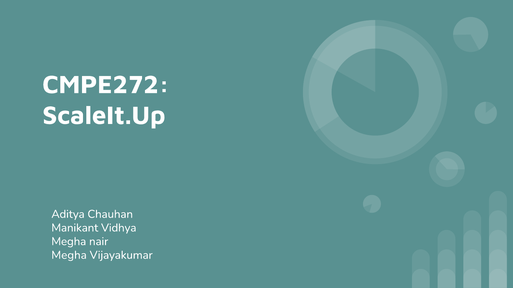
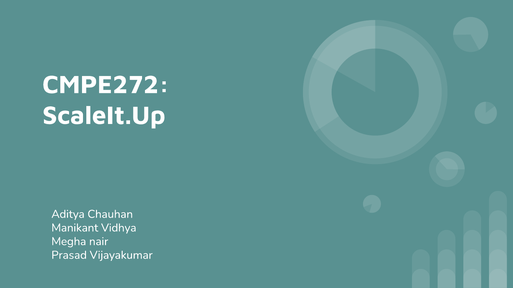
Megha: Megha -> Prasad (69, 256)
